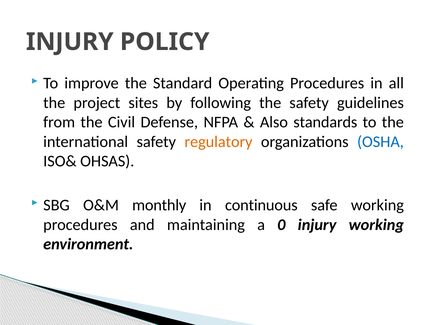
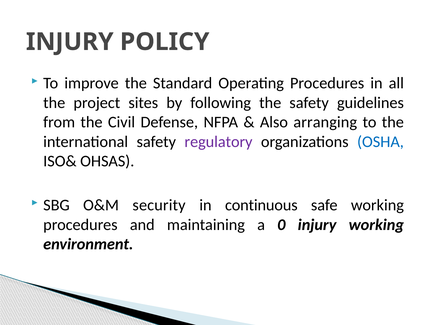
standards: standards -> arranging (325, 122)
regulatory colour: orange -> purple (218, 142)
monthly: monthly -> security (159, 205)
